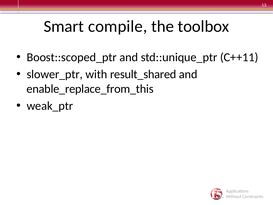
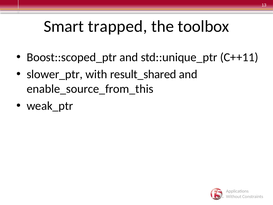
compile: compile -> trapped (118, 26)
enable_replace_from_this: enable_replace_from_this -> enable_source_from_this (90, 89)
